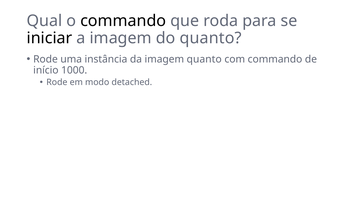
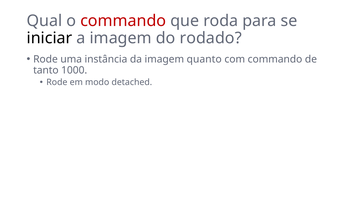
commando colour: black -> red (123, 21)
do quanto: quanto -> rodado (211, 38)
início: início -> tanto (46, 70)
